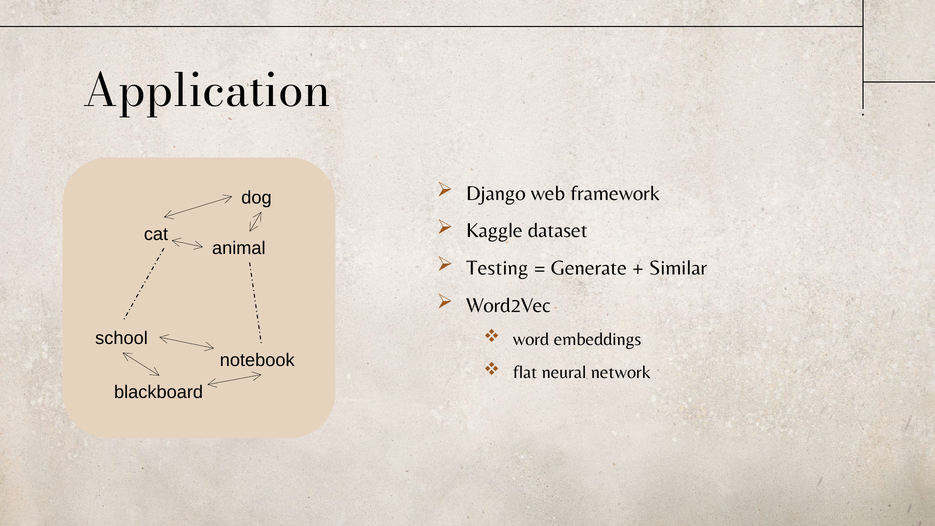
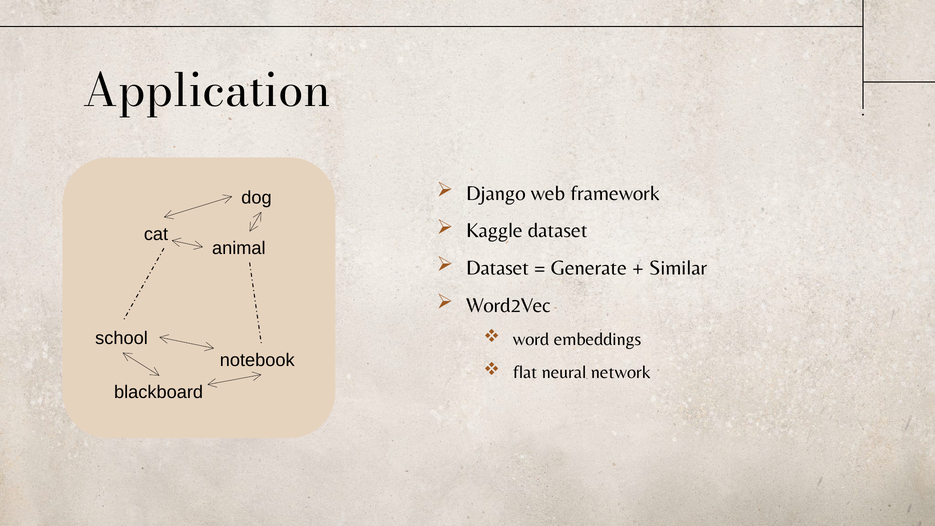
Testing: Testing -> Dataset (498, 268)
